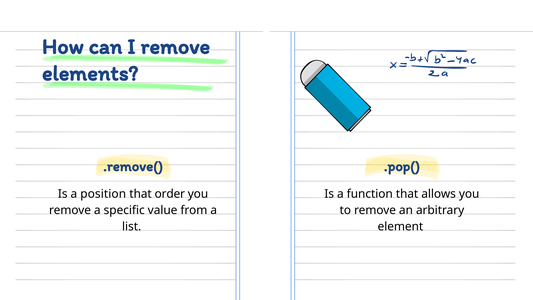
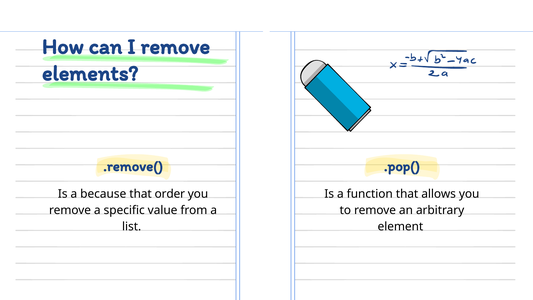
position: position -> because (103, 194)
